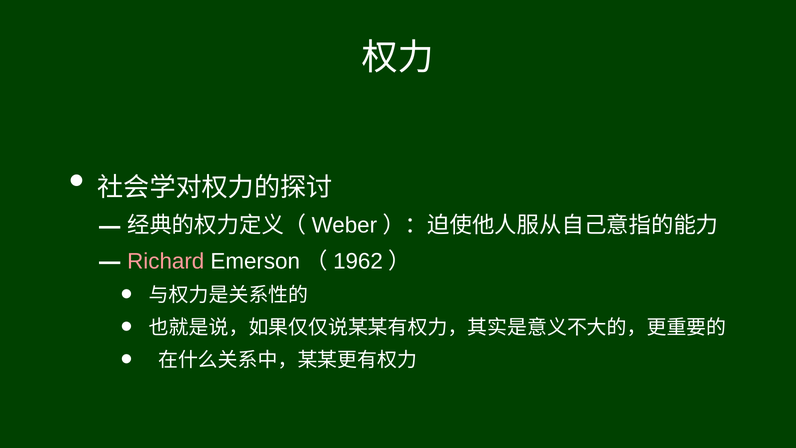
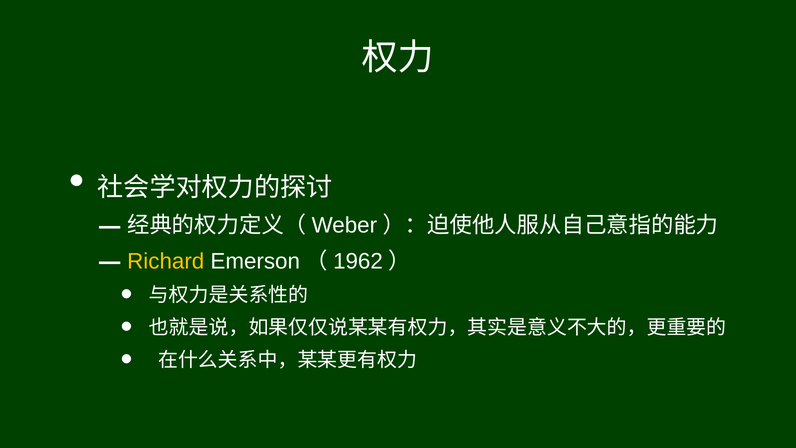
Richard colour: pink -> yellow (166, 261)
